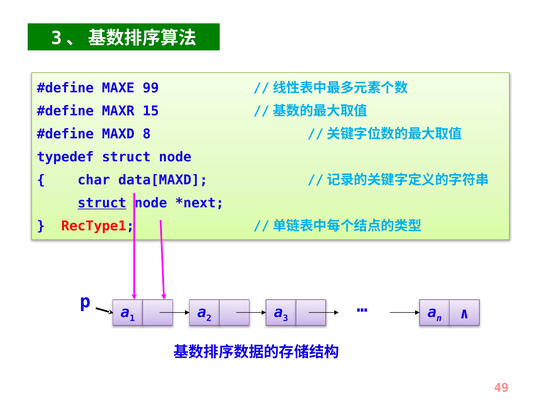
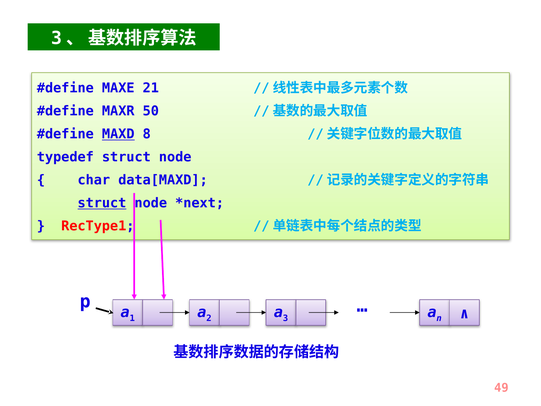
99: 99 -> 21 (151, 88)
15: 15 -> 50 (151, 111)
MAXD underline: none -> present (118, 134)
